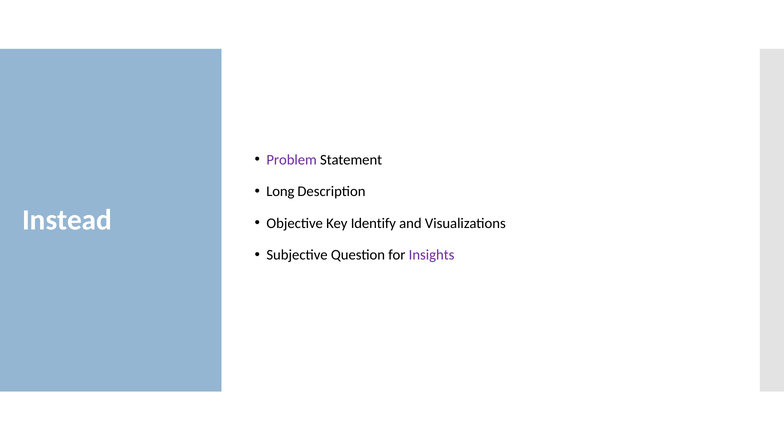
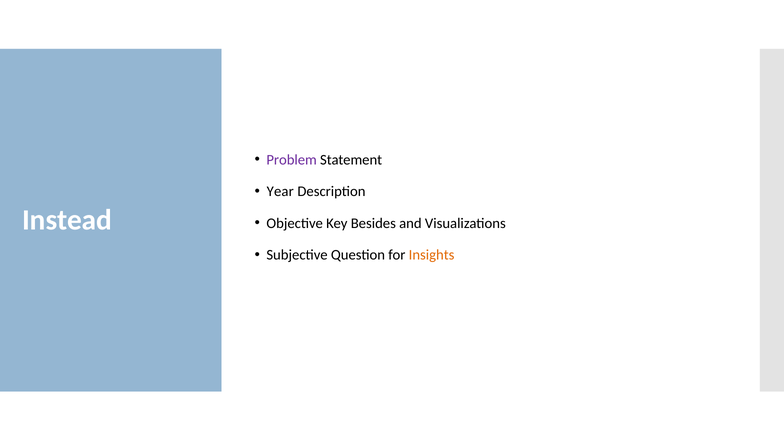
Long: Long -> Year (280, 191)
Identify: Identify -> Besides (373, 223)
Insights colour: purple -> orange (432, 255)
